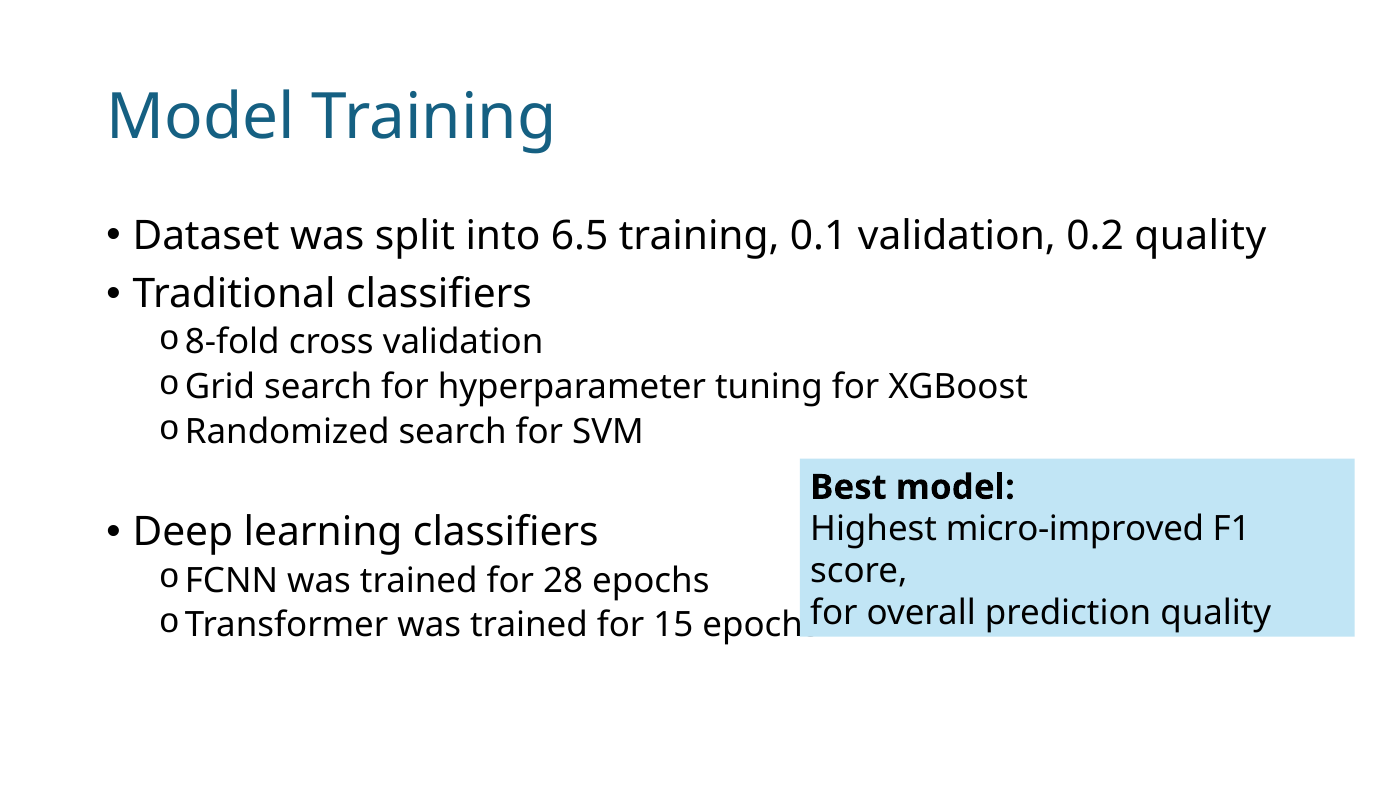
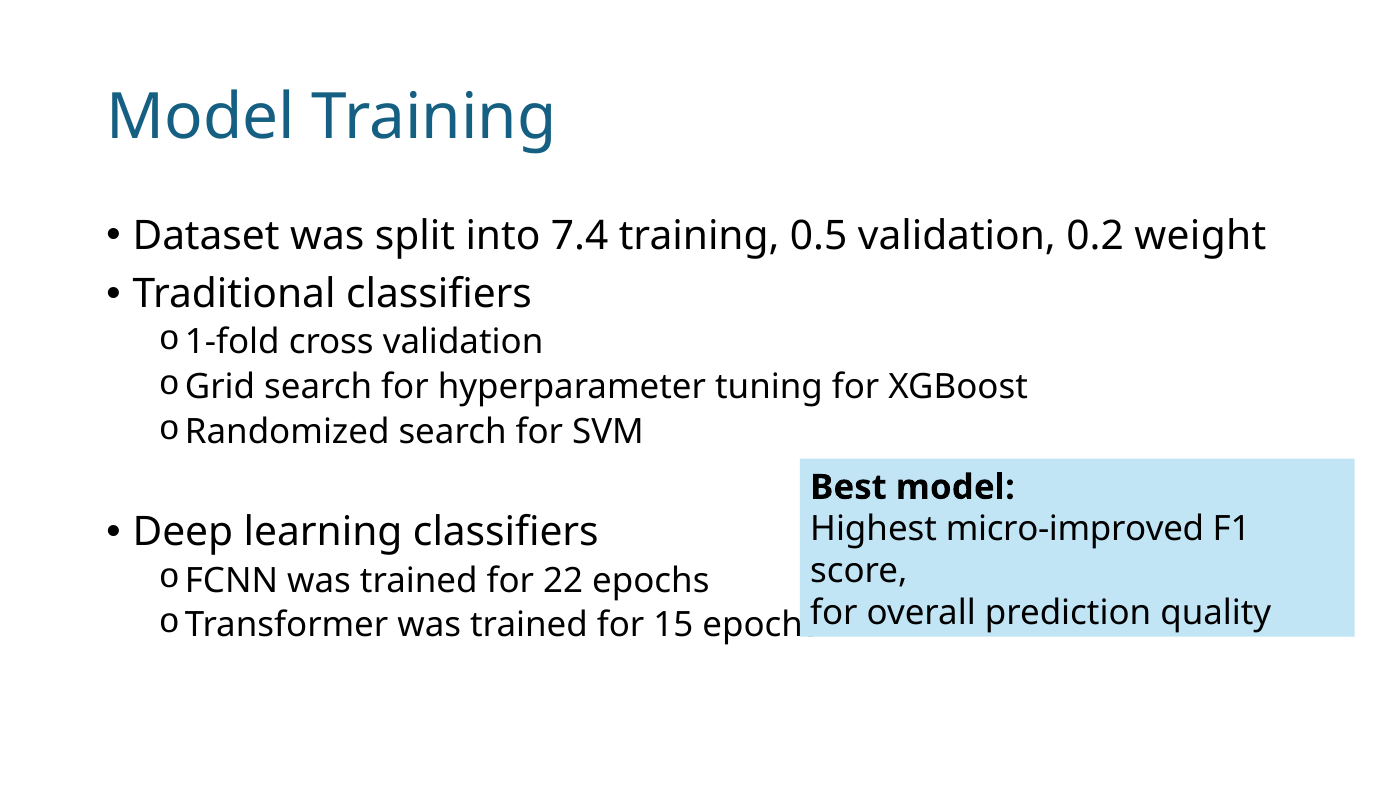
6.5: 6.5 -> 7.4 (580, 236)
0.1: 0.1 -> 0.5 (819, 236)
0.2 quality: quality -> weight (1200, 236)
8-fold: 8-fold -> 1-fold (232, 343)
28: 28 -> 22 (563, 581)
